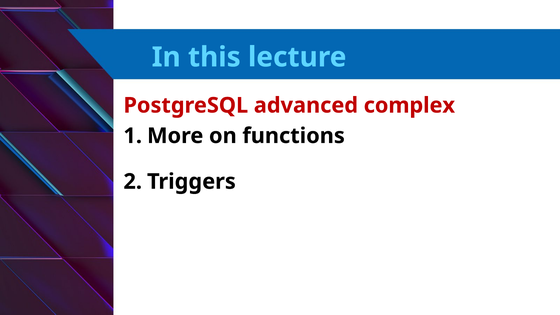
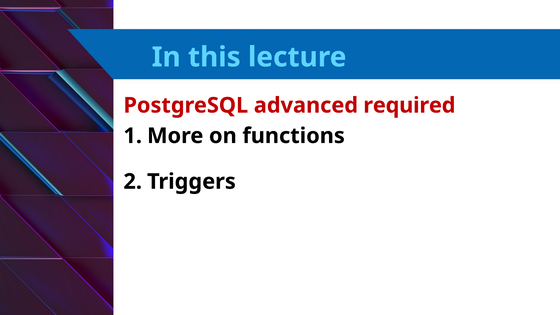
complex: complex -> required (409, 105)
